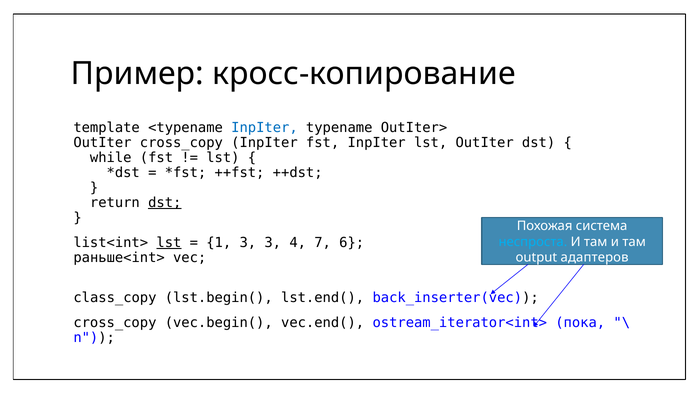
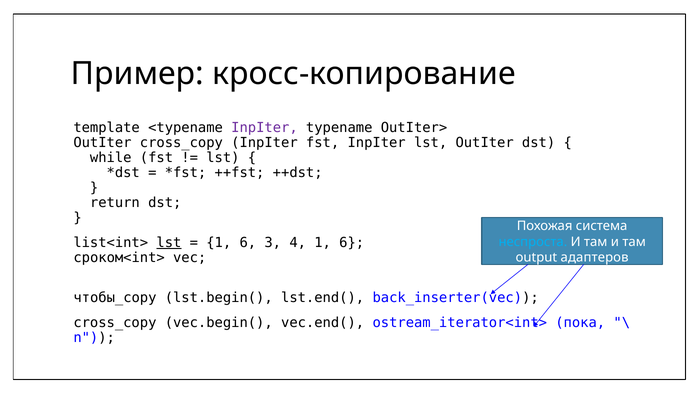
InpIter colour: blue -> purple (264, 128)
dst underline: present -> none (165, 203)
3: 3 -> 6 (248, 243)
4 7: 7 -> 1 (323, 243)
раньше<int>: раньше<int> -> сроком<int> (119, 258)
class_copy: class_copy -> чтобы_copy (115, 298)
